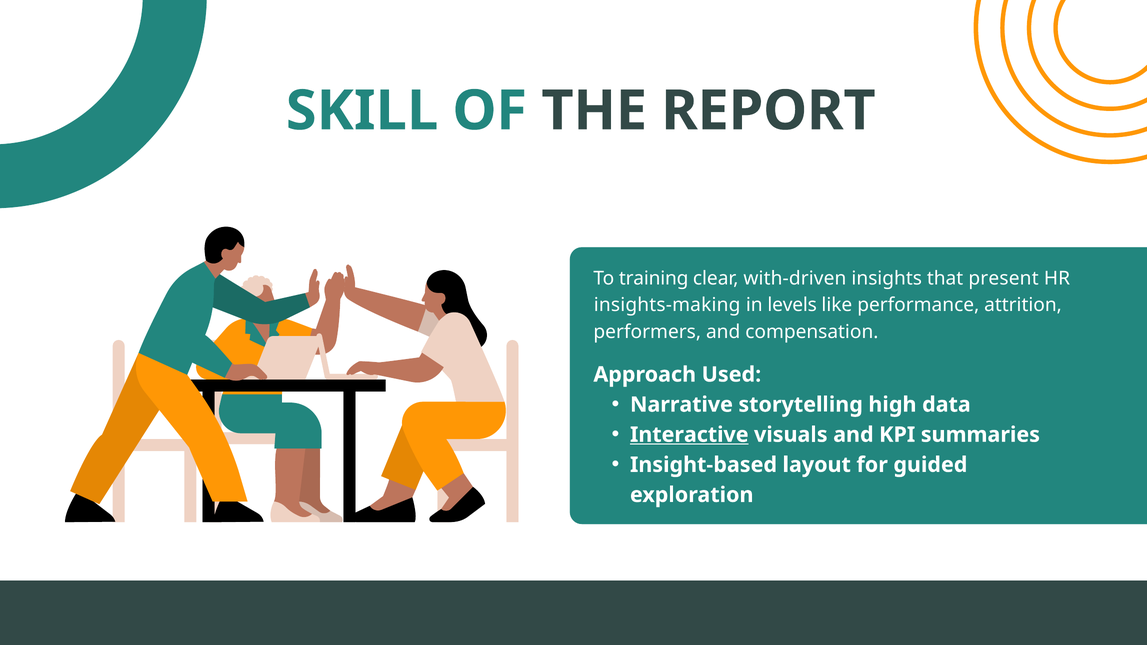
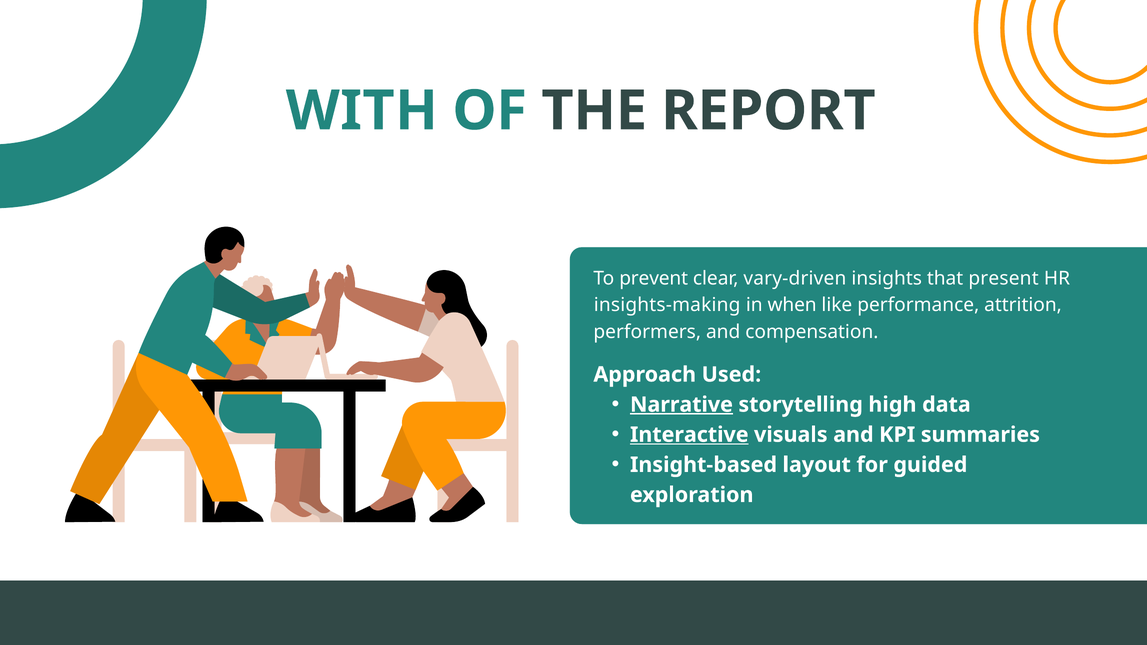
SKILL: SKILL -> WITH (362, 111)
training: training -> prevent (654, 278)
with-driven: with-driven -> vary-driven (795, 278)
levels: levels -> when (792, 305)
Narrative underline: none -> present (681, 405)
